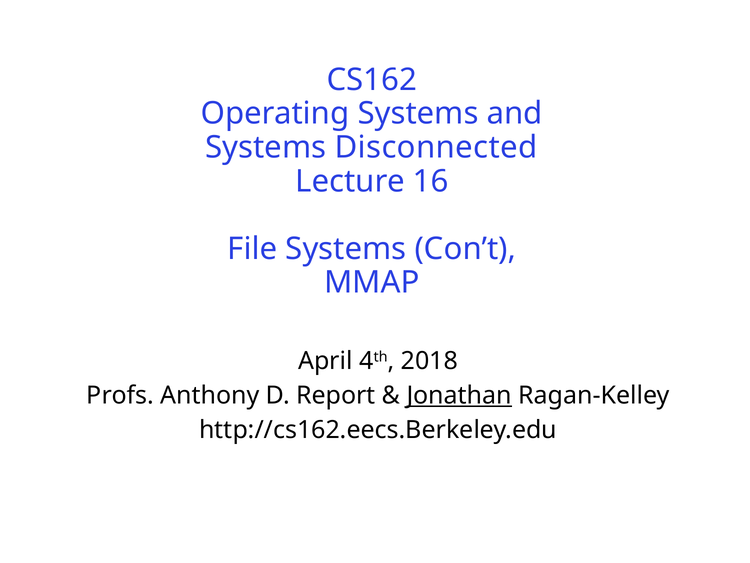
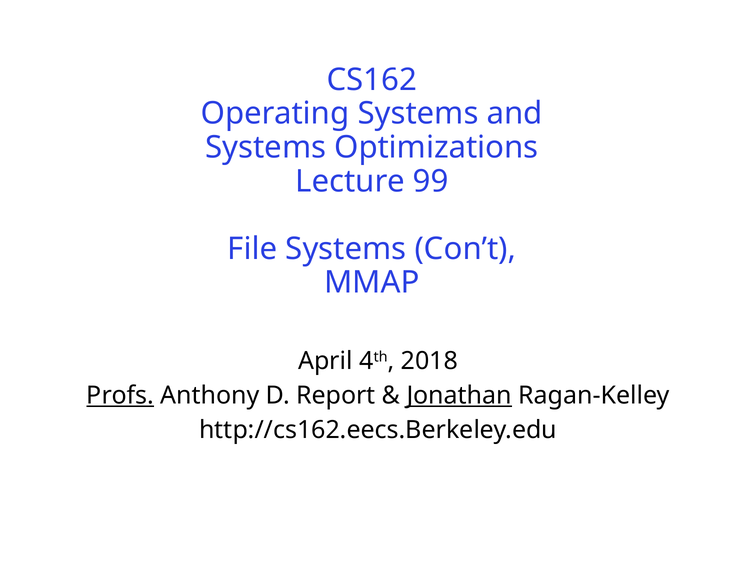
Disconnected: Disconnected -> Optimizations (436, 147)
16: 16 -> 99 (431, 181)
Profs underline: none -> present (120, 395)
